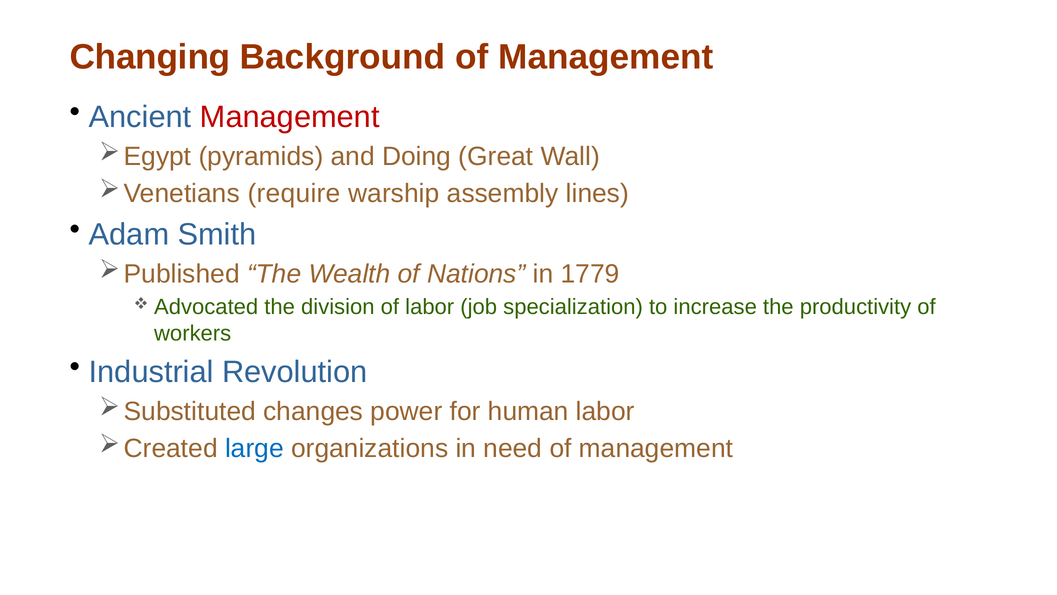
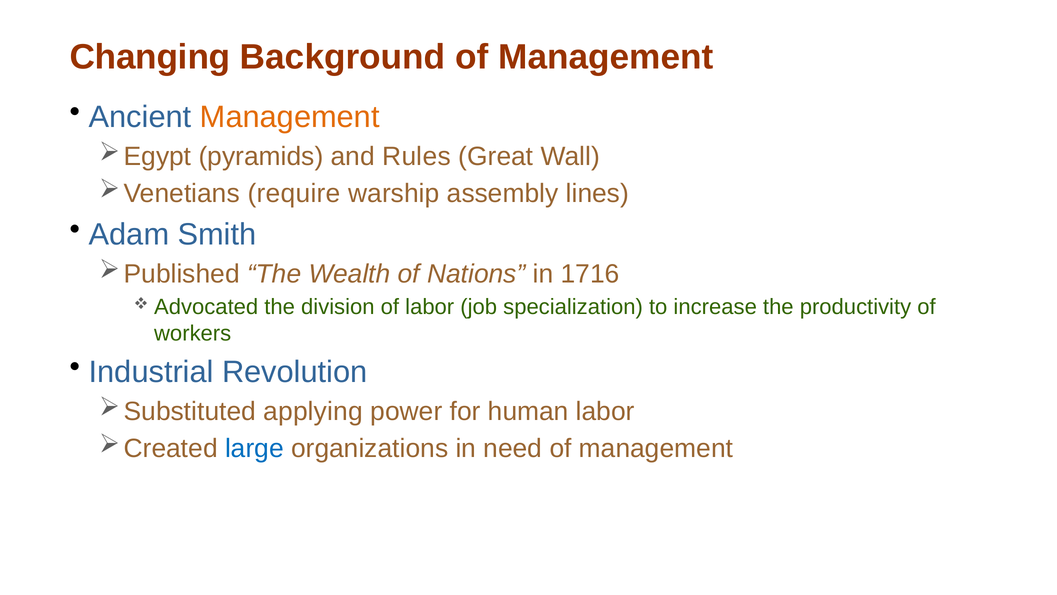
Management colour: red -> orange (290, 117)
Doing: Doing -> Rules (416, 156)
1779: 1779 -> 1716 (590, 274)
changes: changes -> applying (313, 411)
